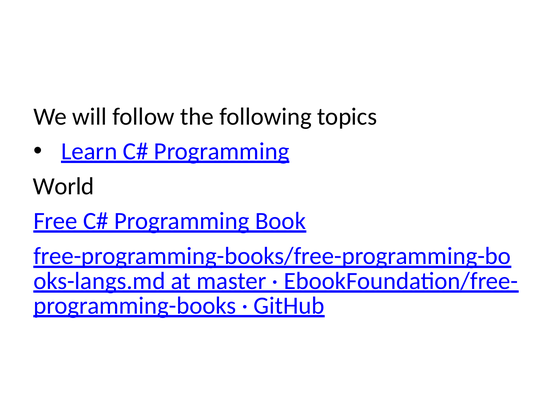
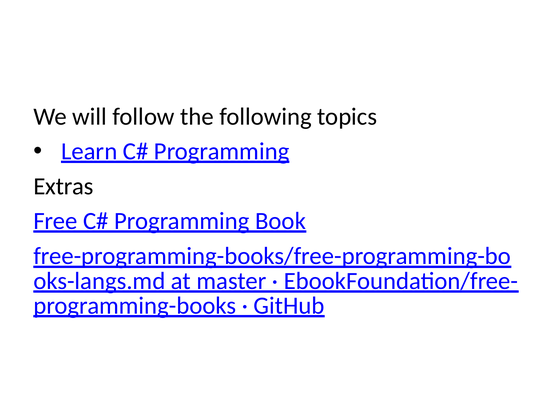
World: World -> Extras (63, 186)
